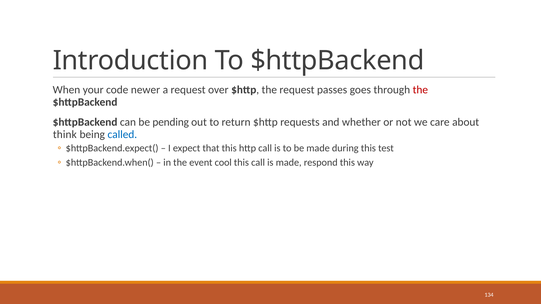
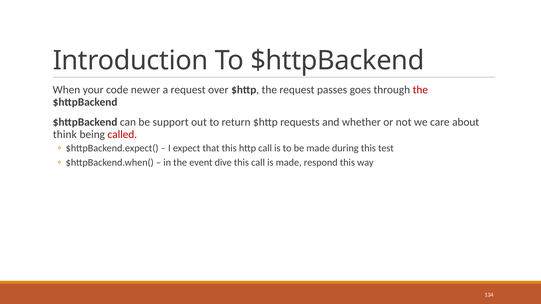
pending: pending -> support (171, 122)
called colour: blue -> red (122, 134)
cool: cool -> dive (223, 163)
